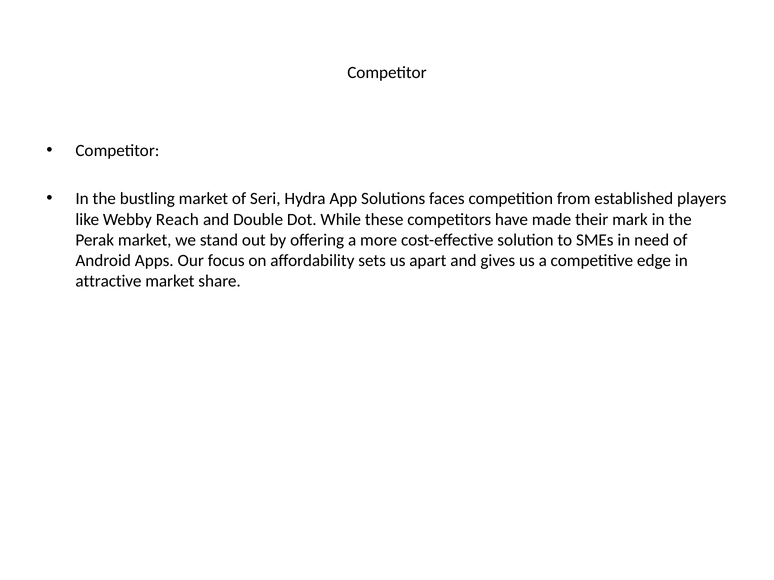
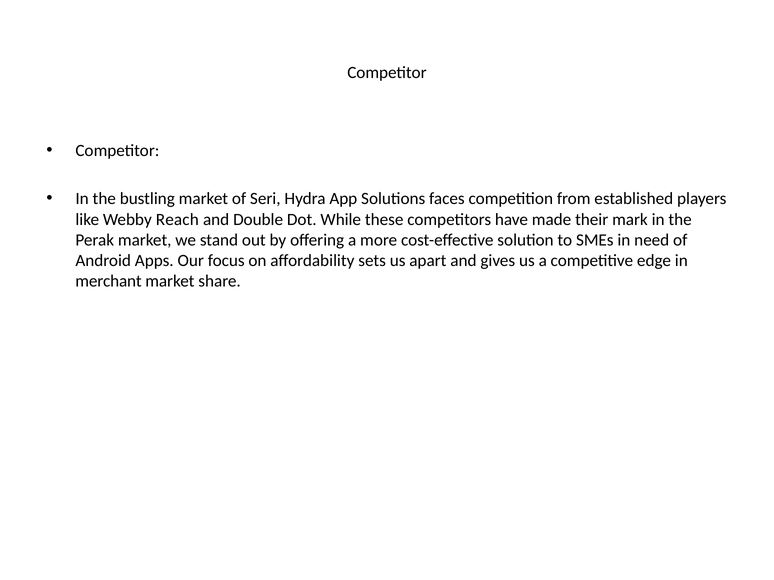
attractive: attractive -> merchant (109, 282)
